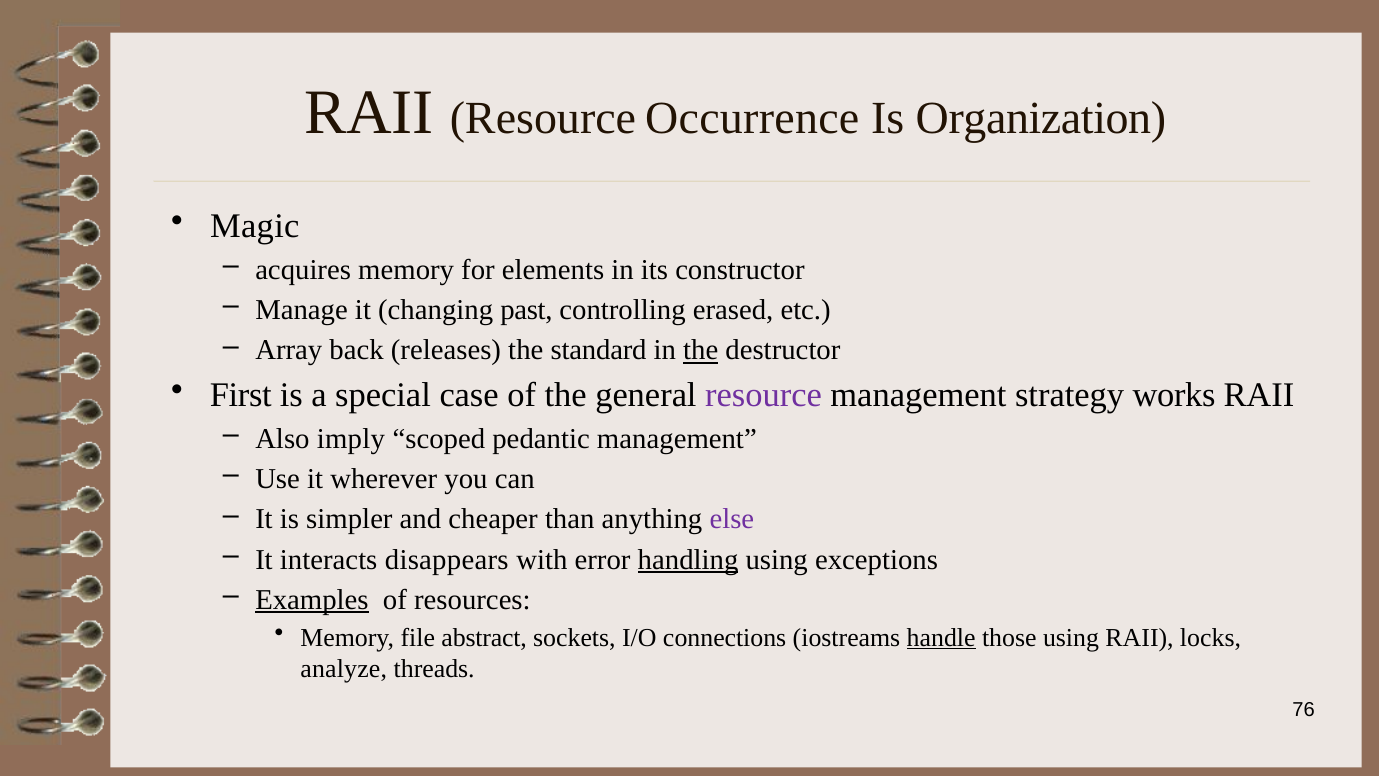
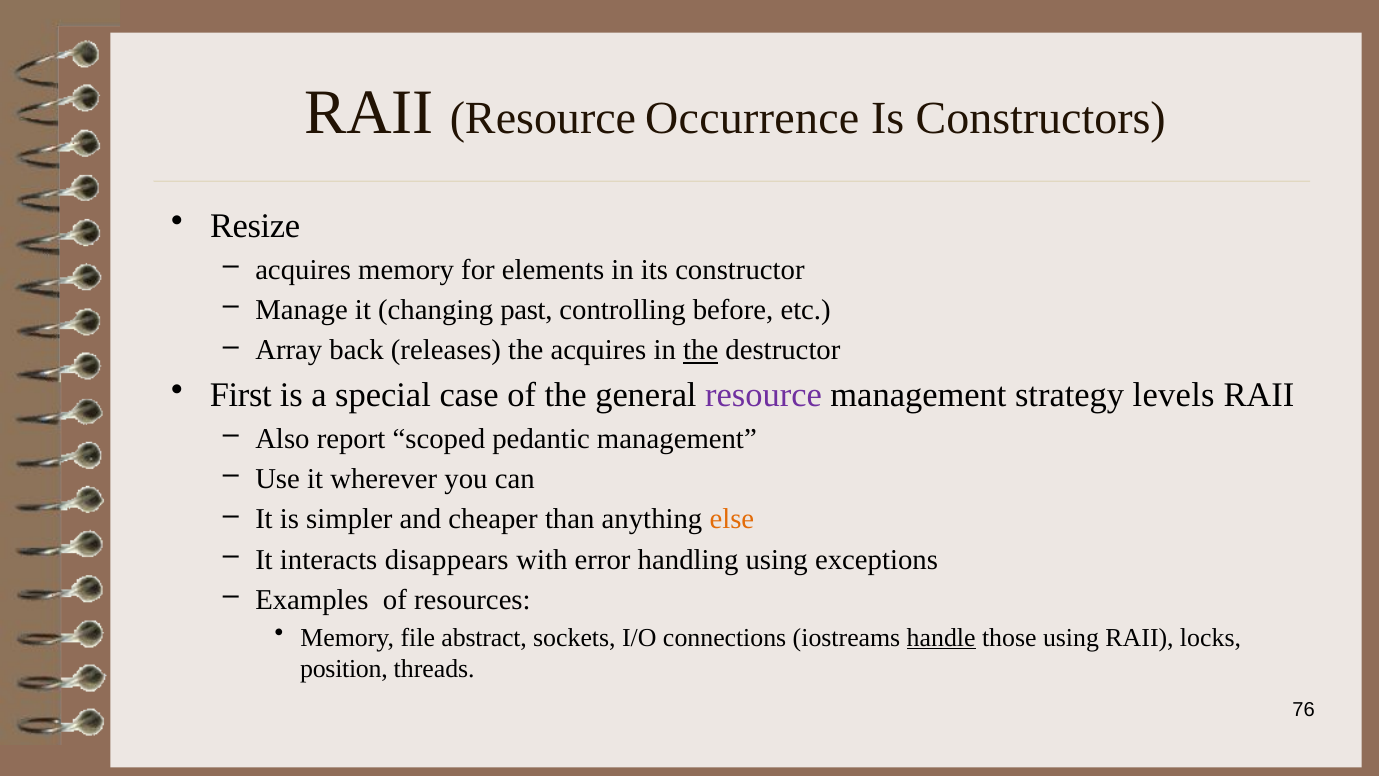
Organization: Organization -> Constructors (1041, 118)
Magic: Magic -> Resize (255, 226)
erased: erased -> before (733, 310)
the standard: standard -> acquires (598, 350)
works: works -> levels (1174, 395)
imply: imply -> report (351, 439)
else colour: purple -> orange (732, 519)
handling underline: present -> none (688, 559)
Examples underline: present -> none (312, 600)
analyze: analyze -> position (344, 668)
